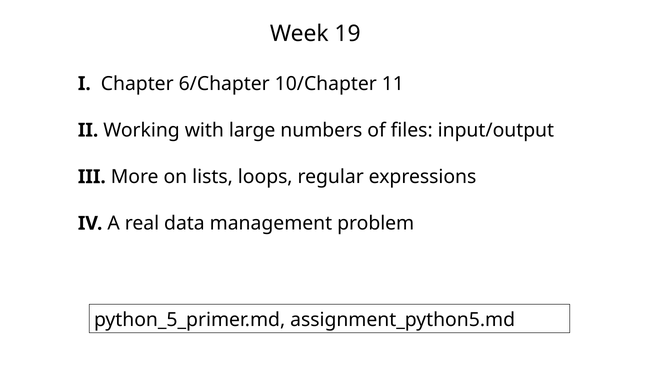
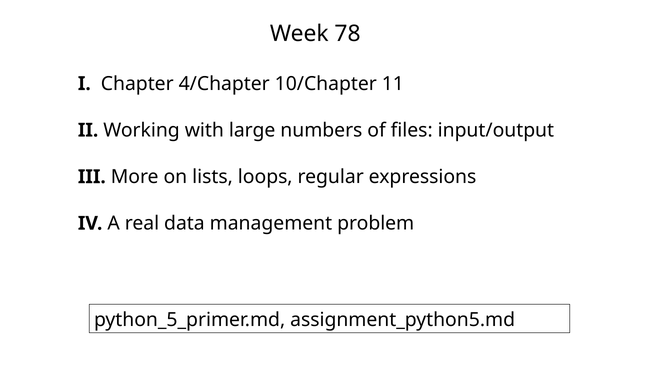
19: 19 -> 78 (348, 33)
6/Chapter: 6/Chapter -> 4/Chapter (224, 84)
